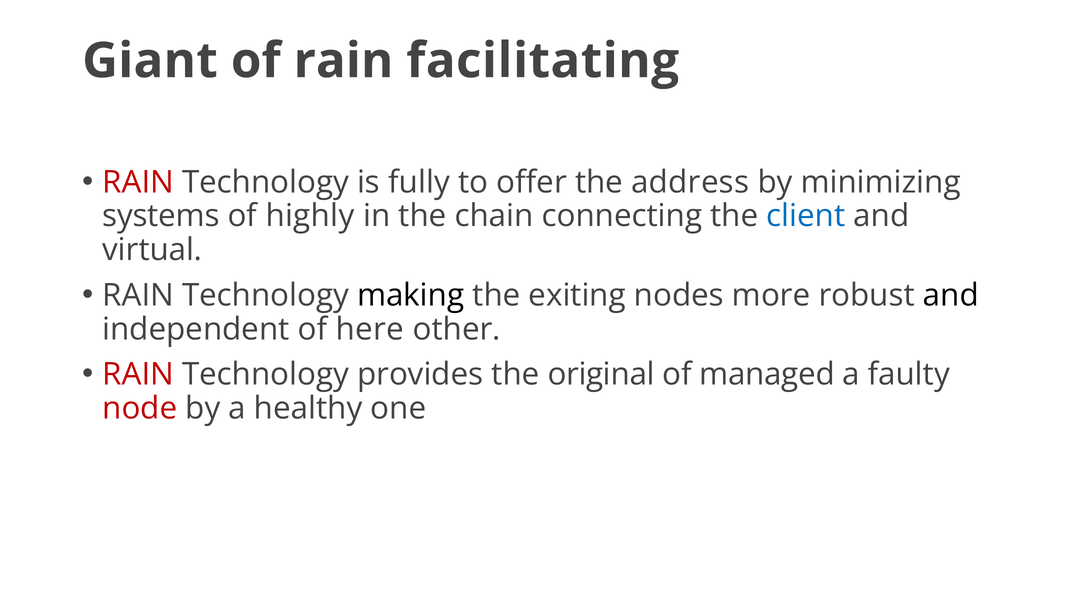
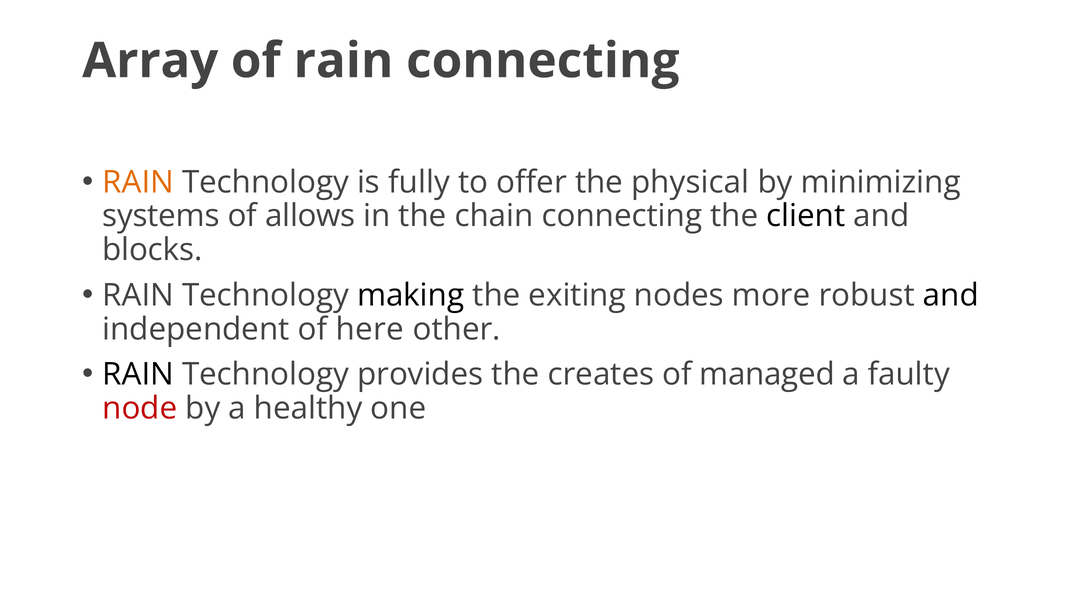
Giant: Giant -> Array (150, 61)
rain facilitating: facilitating -> connecting (543, 61)
RAIN colour: red -> orange (138, 182)
address: address -> physical (690, 182)
highly: highly -> allows (310, 216)
client colour: blue -> black (806, 216)
virtual: virtual -> blocks (152, 250)
RAIN colour: red -> black (138, 375)
original: original -> creates (601, 375)
